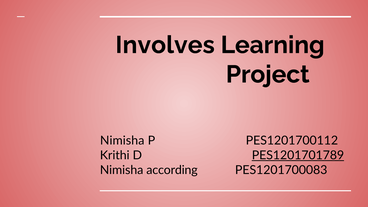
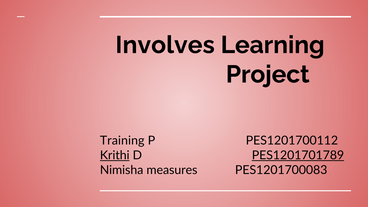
Nimisha: Nimisha -> Training (122, 141)
Krithi underline: none -> present (115, 155)
according: according -> measures (172, 170)
